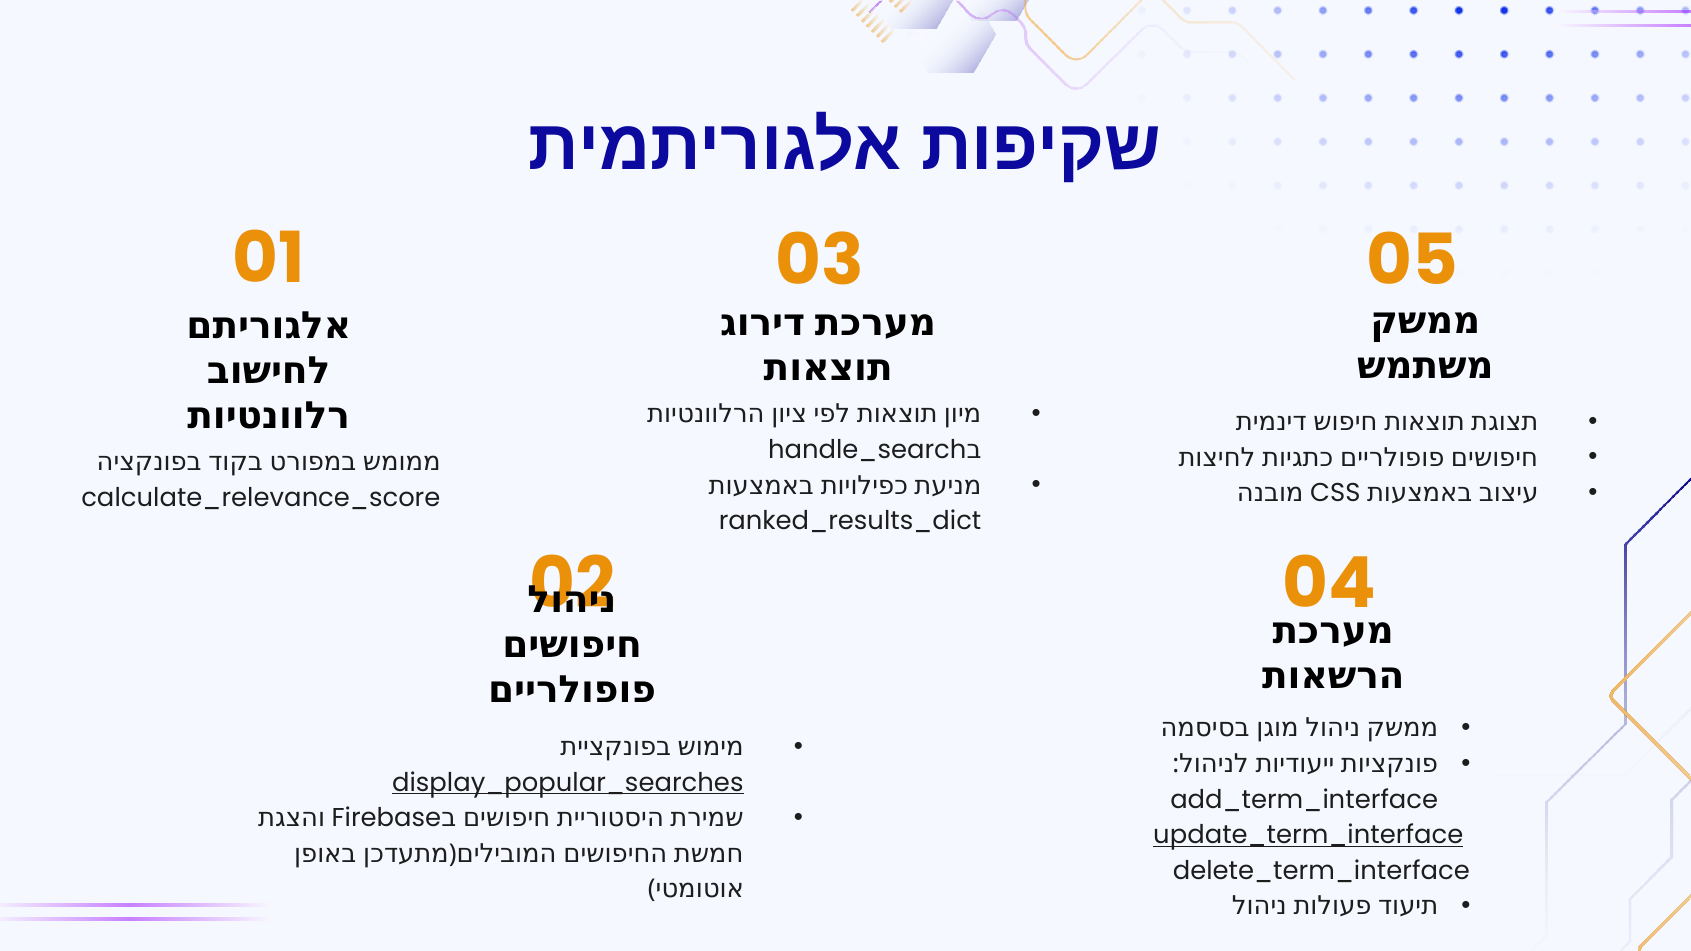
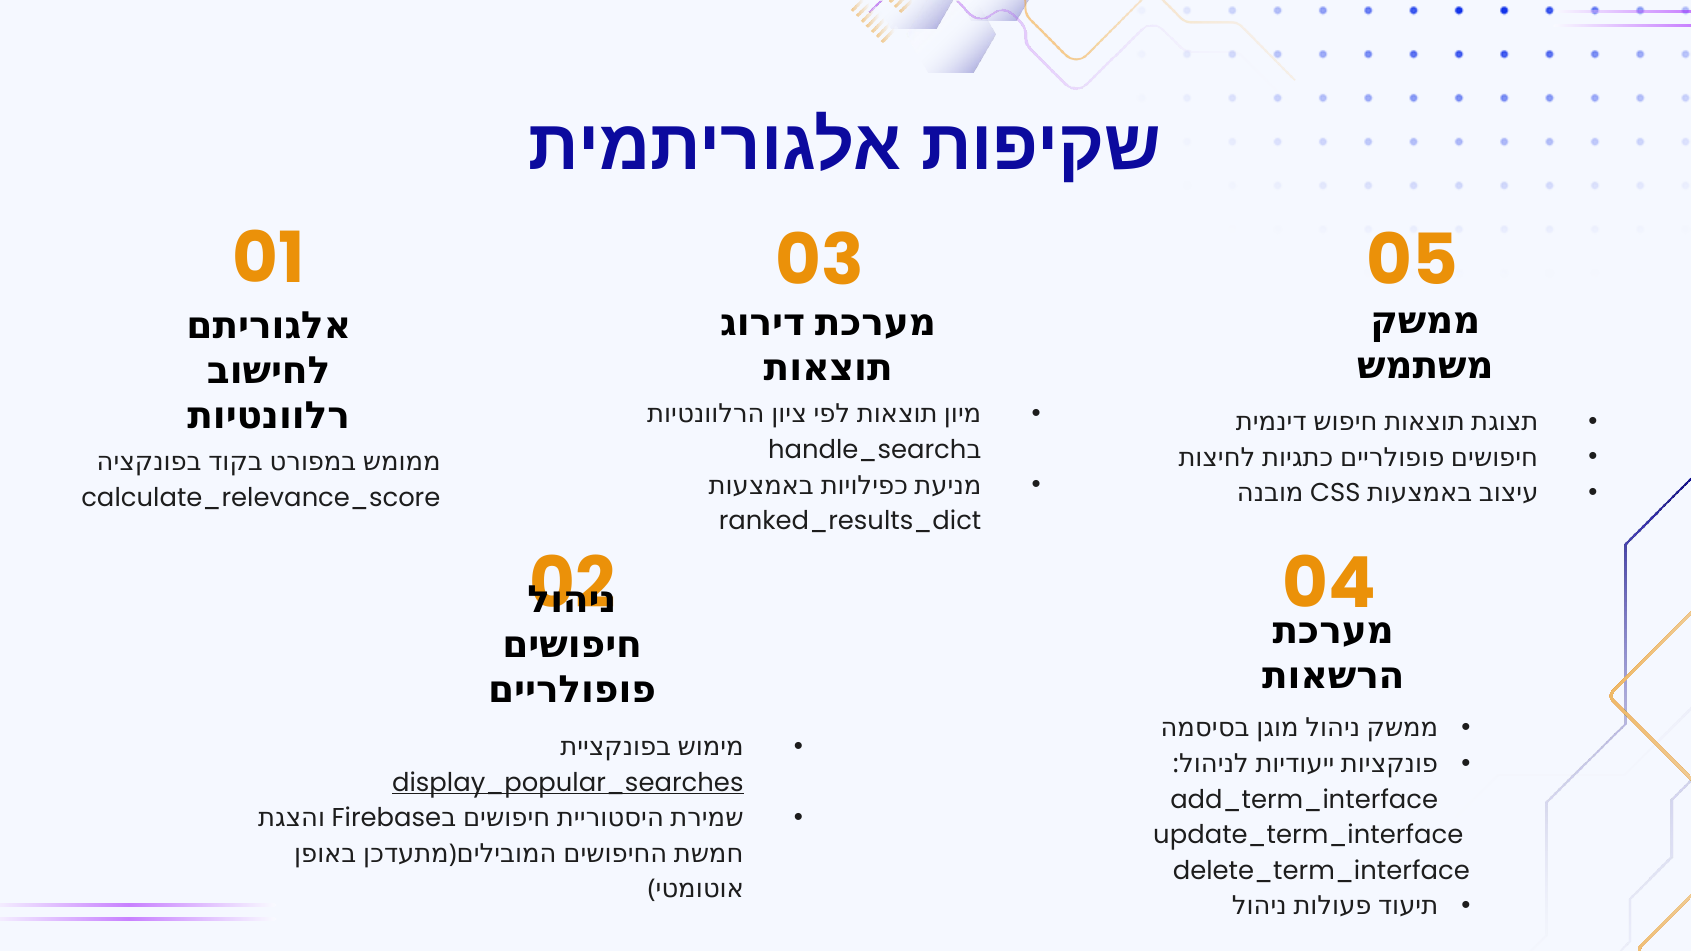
update_term_interface underline: present -> none (1308, 835)
